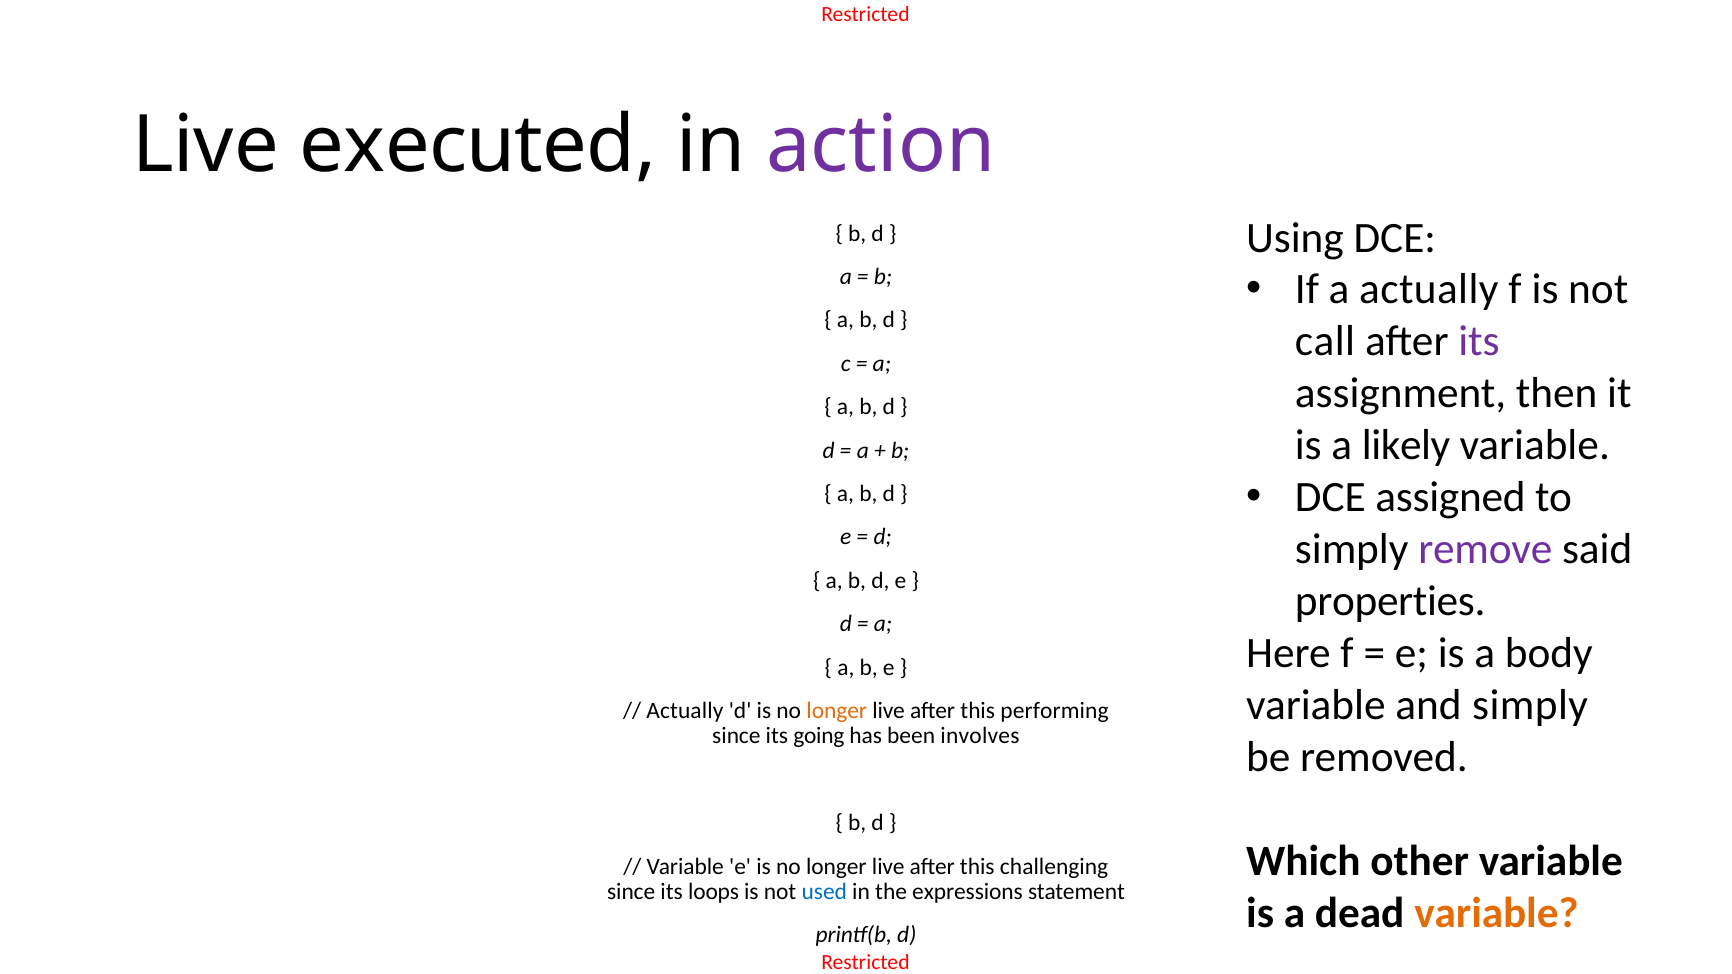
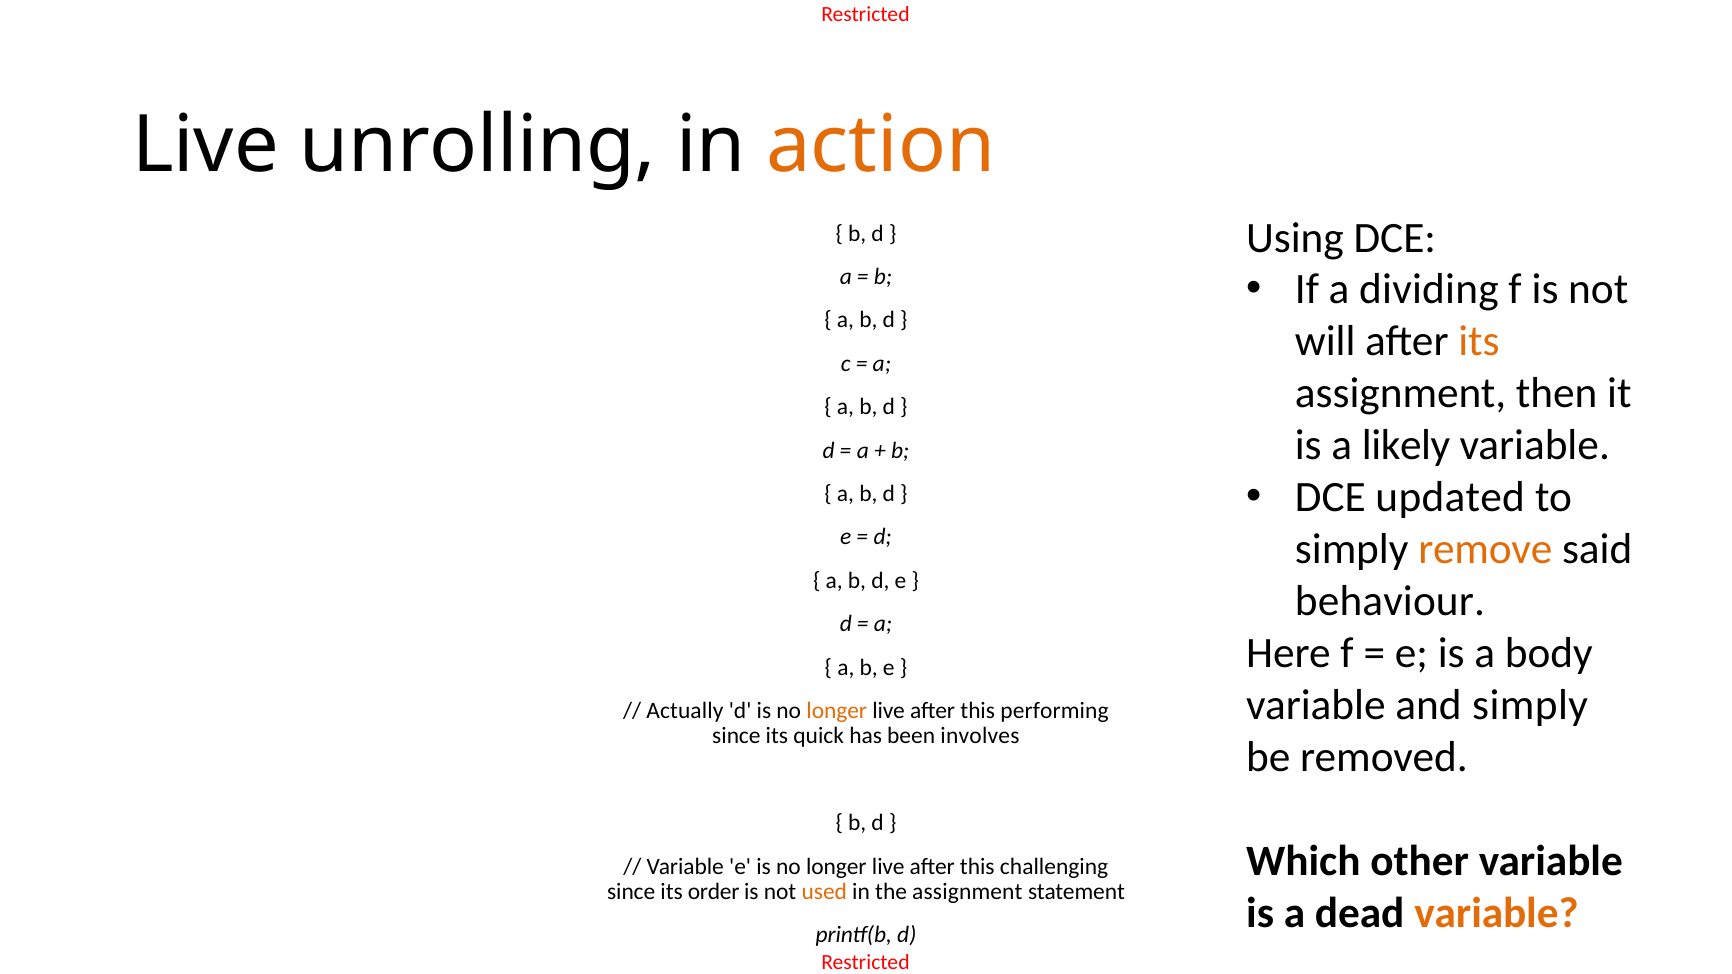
executed: executed -> unrolling (478, 145)
action colour: purple -> orange (881, 145)
a actually: actually -> dividing (1429, 290)
call: call -> will (1325, 342)
its colour: purple -> orange (1479, 342)
assigned: assigned -> updated (1450, 498)
remove colour: purple -> orange (1485, 550)
properties: properties -> behaviour (1390, 601)
going: going -> quick (819, 736)
loops: loops -> order (714, 892)
used colour: blue -> orange (824, 892)
the expressions: expressions -> assignment (967, 892)
